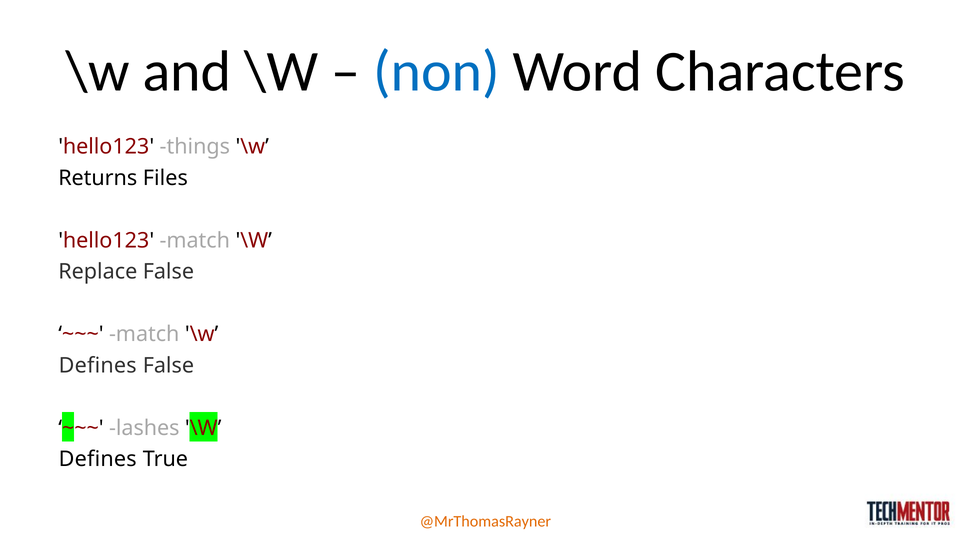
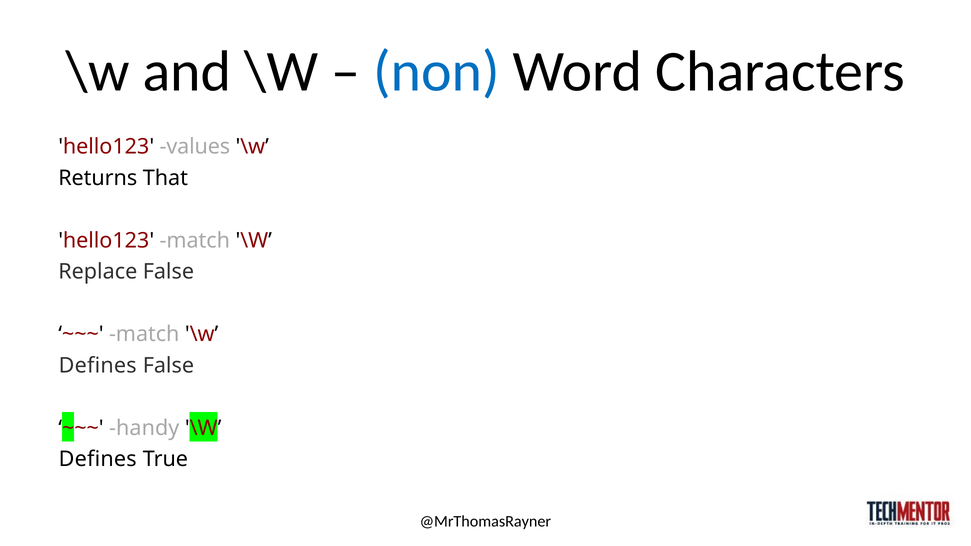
things: things -> values (195, 147)
Files: Files -> That (165, 178)
lashes: lashes -> handy (144, 428)
@MrThomasRayner colour: orange -> black (485, 522)
